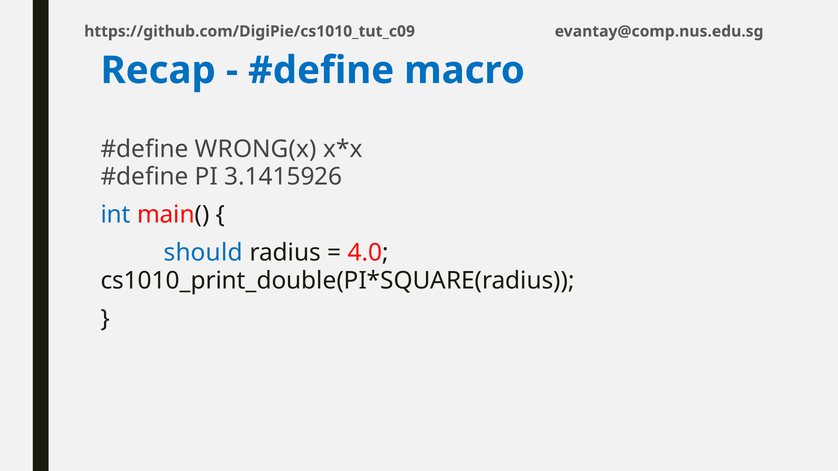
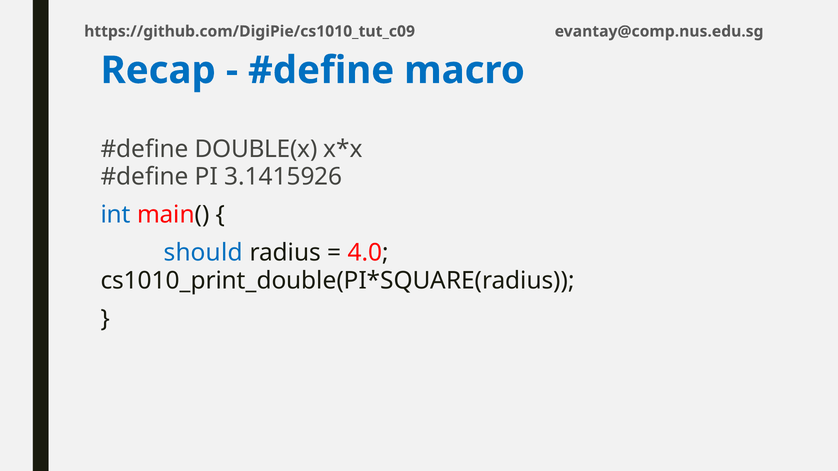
WRONG(x: WRONG(x -> DOUBLE(x (256, 149)
